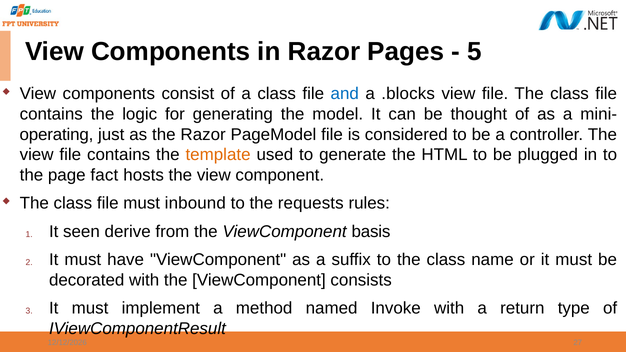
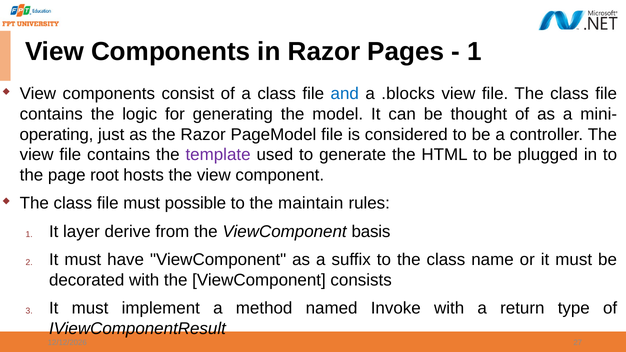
5: 5 -> 1 (475, 52)
template colour: orange -> purple (218, 155)
fact: fact -> root (105, 175)
inbound: inbound -> possible (195, 203)
requests: requests -> maintain (311, 203)
seen: seen -> layer (81, 232)
